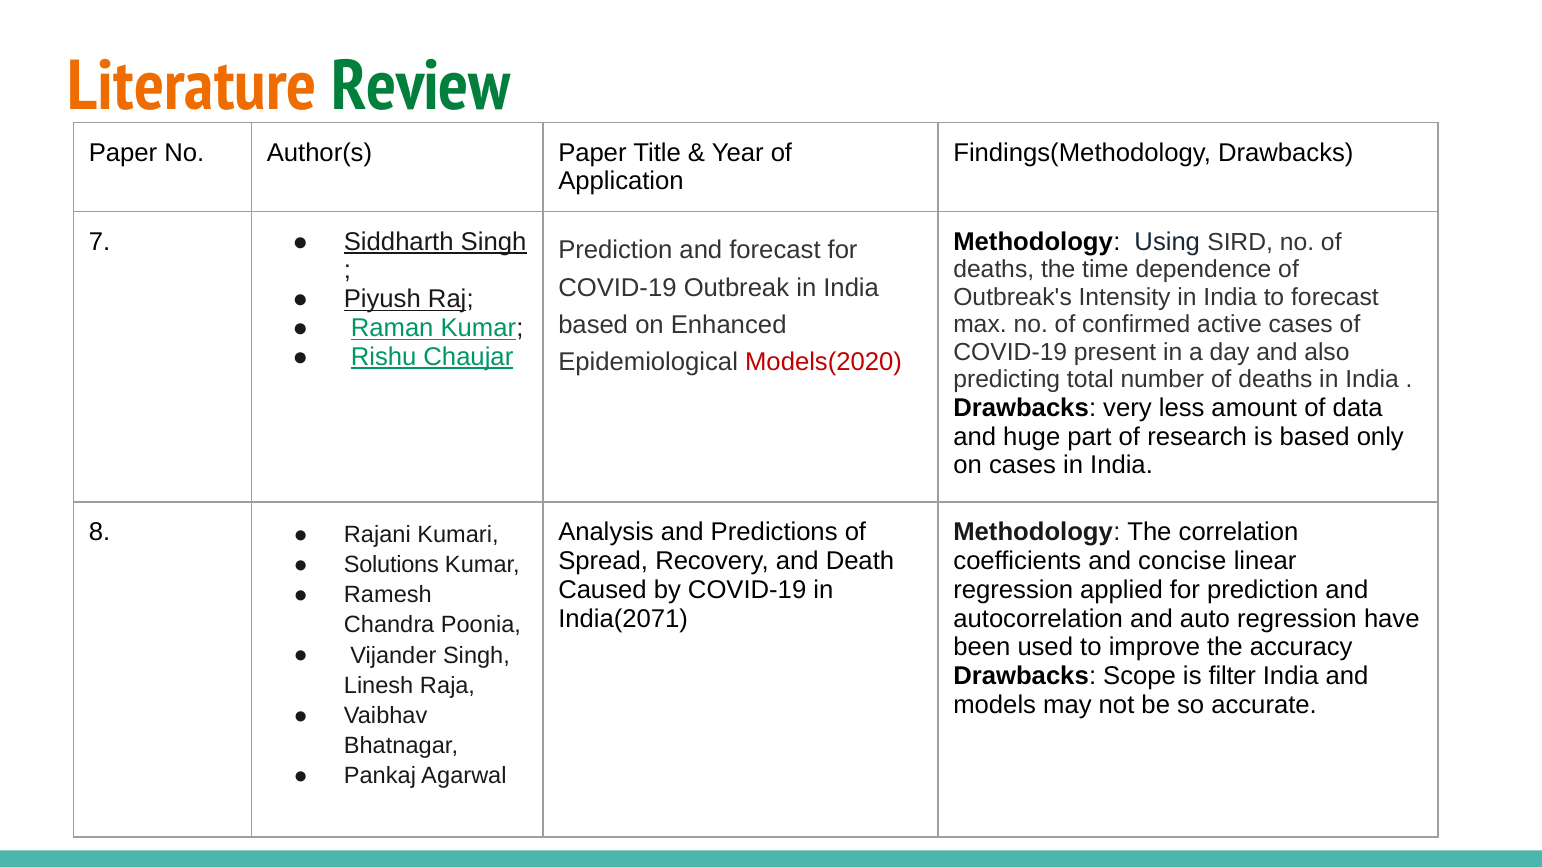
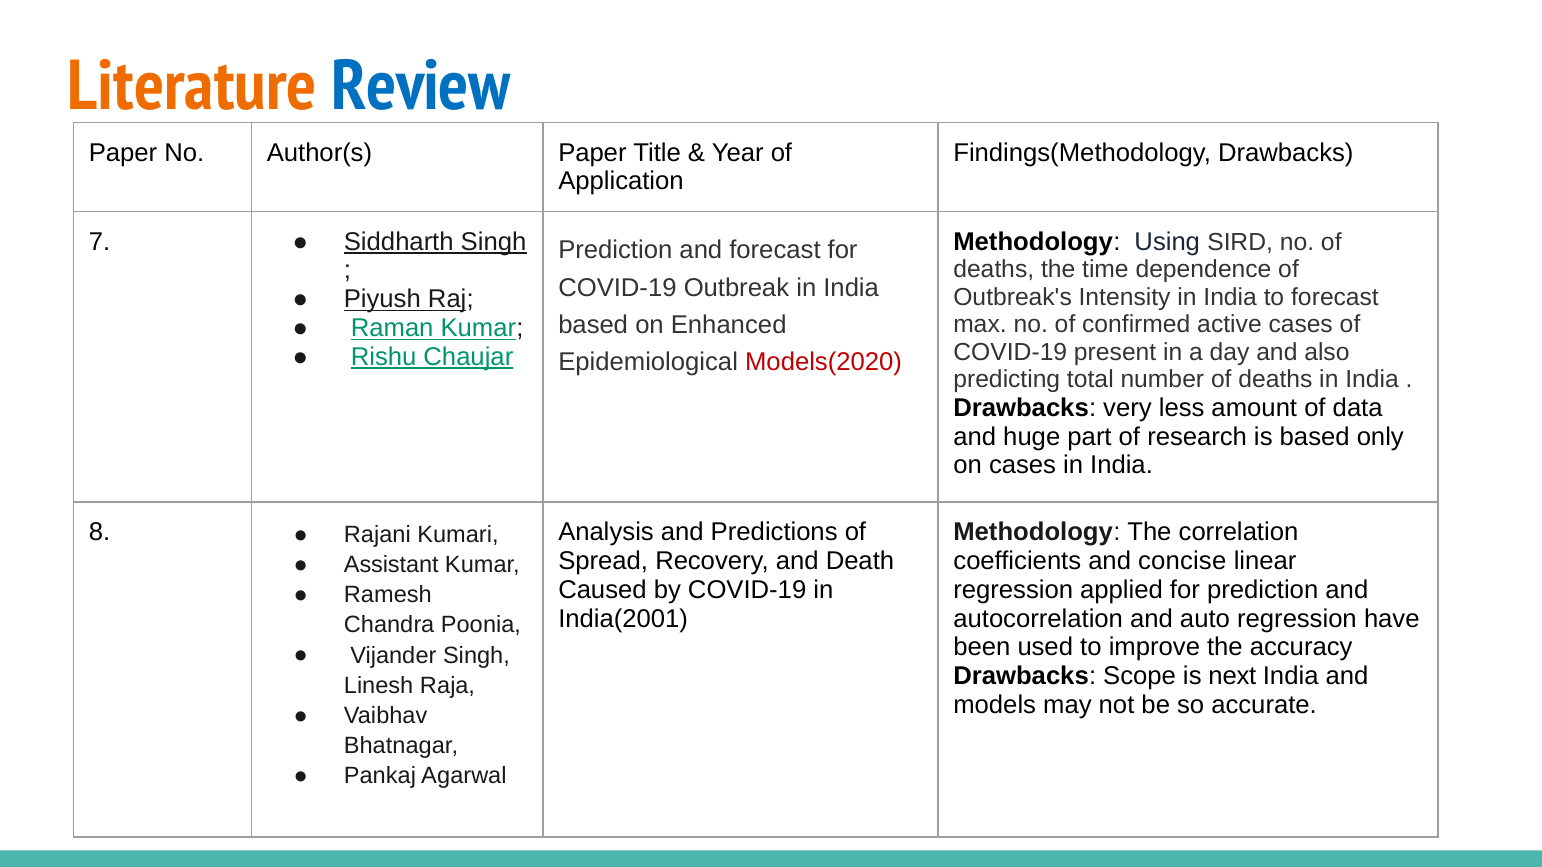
Review colour: green -> blue (421, 86)
Solutions: Solutions -> Assistant (391, 565)
India(2071: India(2071 -> India(2001 (623, 619)
filter: filter -> next (1232, 677)
